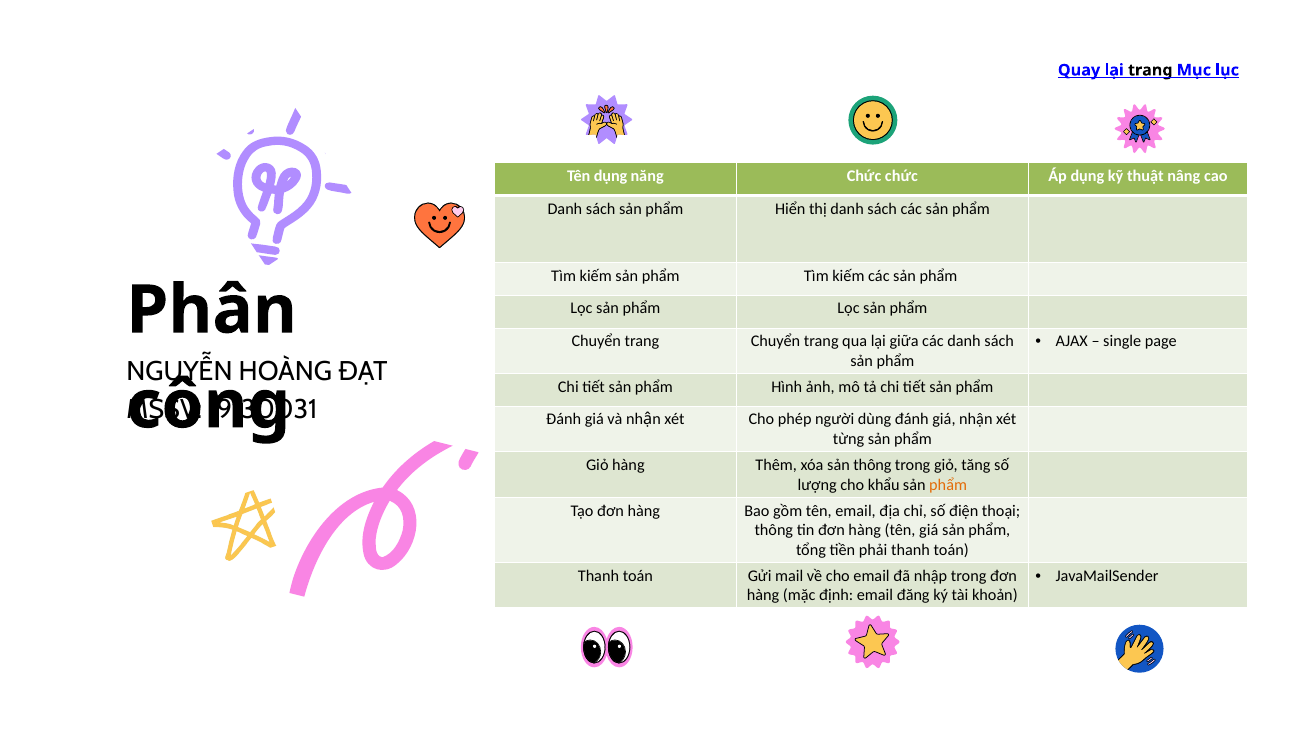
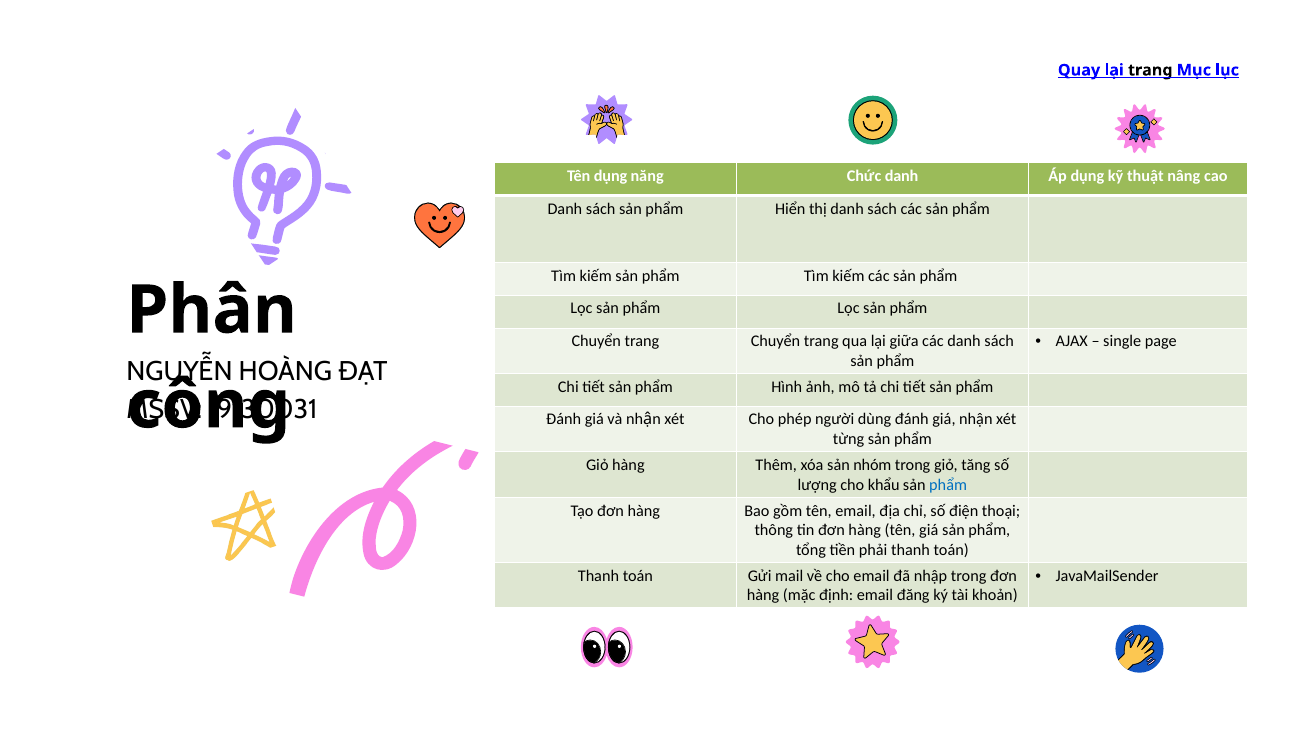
Chức chức: chức -> danh (902, 176)
sản thông: thông -> nhóm (872, 465)
phẩm colour: orange -> blue (948, 485)
